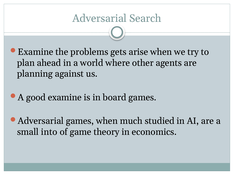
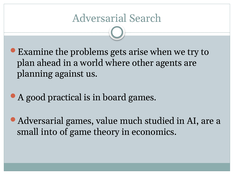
good examine: examine -> practical (65, 98)
games when: when -> value (107, 121)
